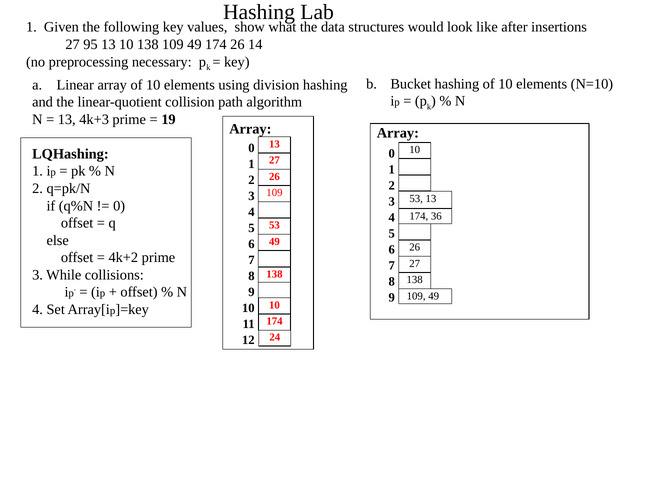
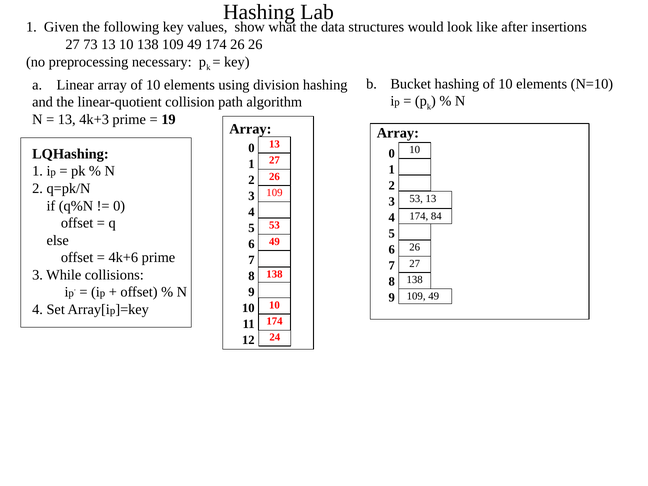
95: 95 -> 73 (91, 45)
26 14: 14 -> 26 (255, 45)
36: 36 -> 84 (436, 216)
4k+2: 4k+2 -> 4k+6 (123, 258)
